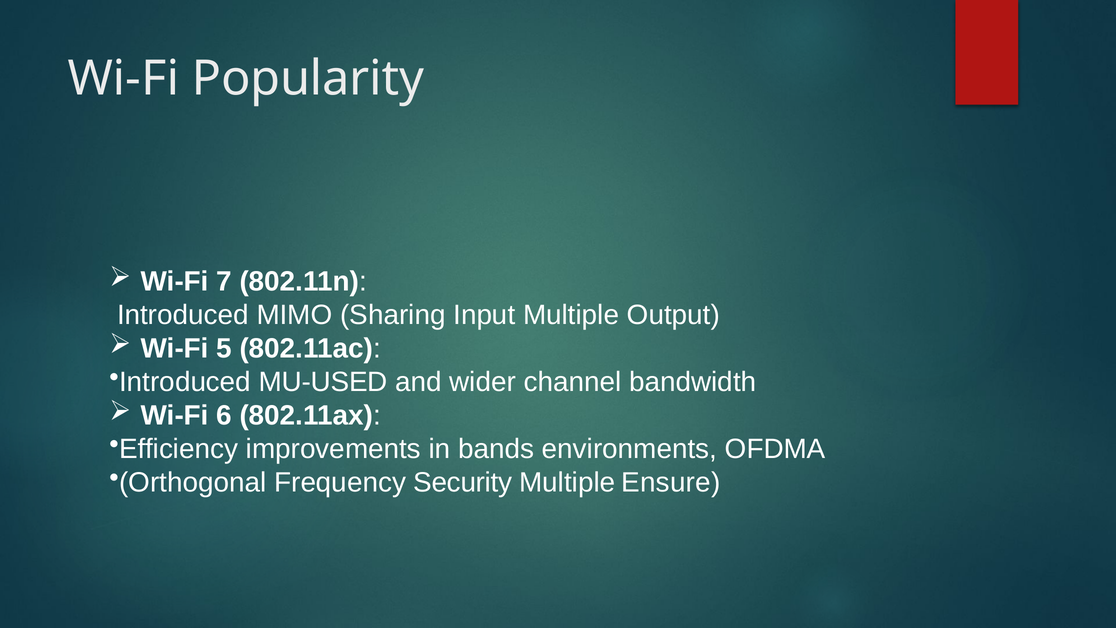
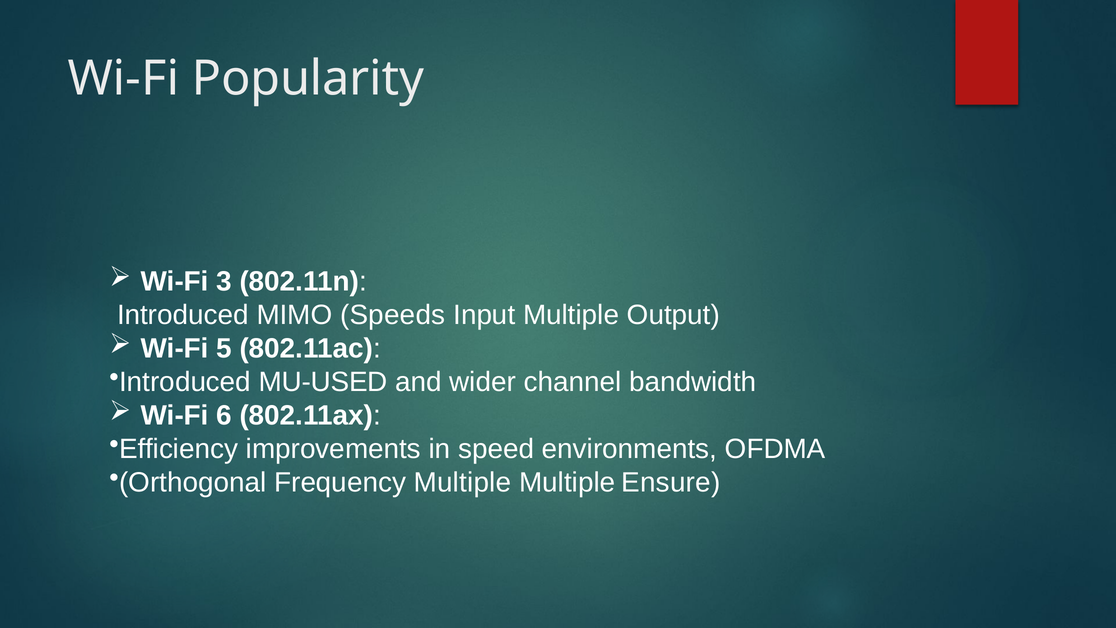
7: 7 -> 3 (224, 281)
Sharing: Sharing -> Speeds (393, 315)
bands: bands -> speed (496, 449)
Frequency Security: Security -> Multiple (463, 482)
